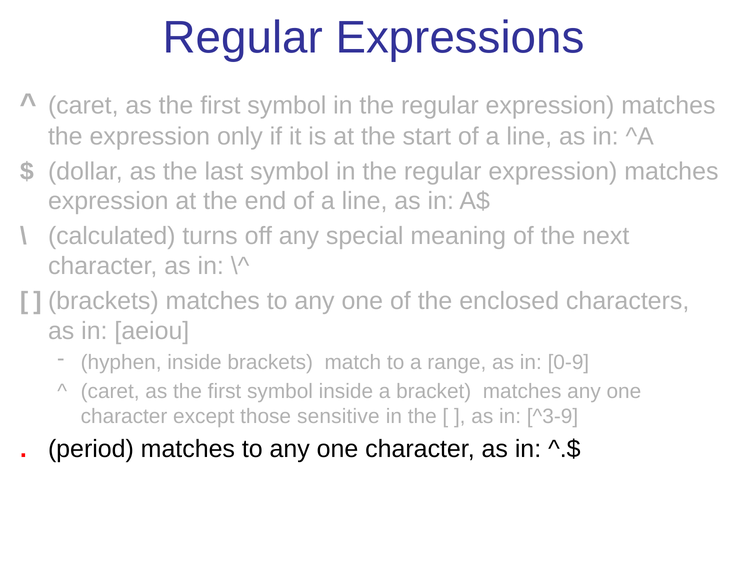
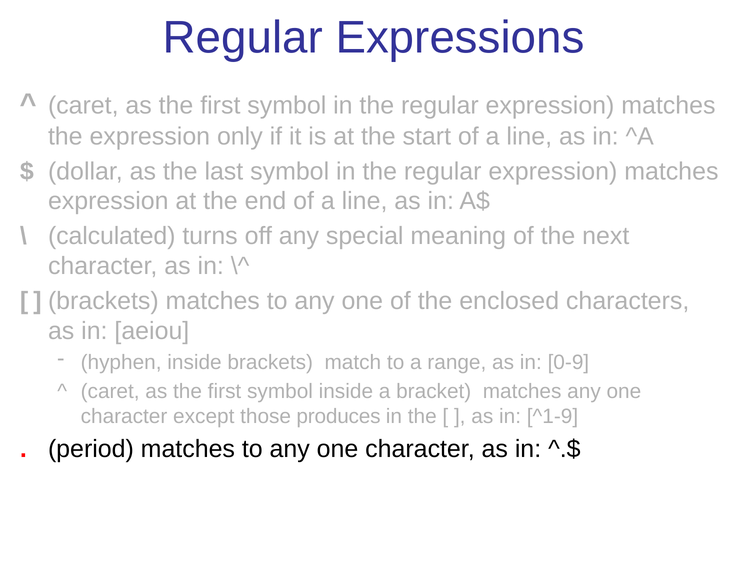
sensitive: sensitive -> produces (339, 416)
^3-9: ^3-9 -> ^1-9 (553, 416)
